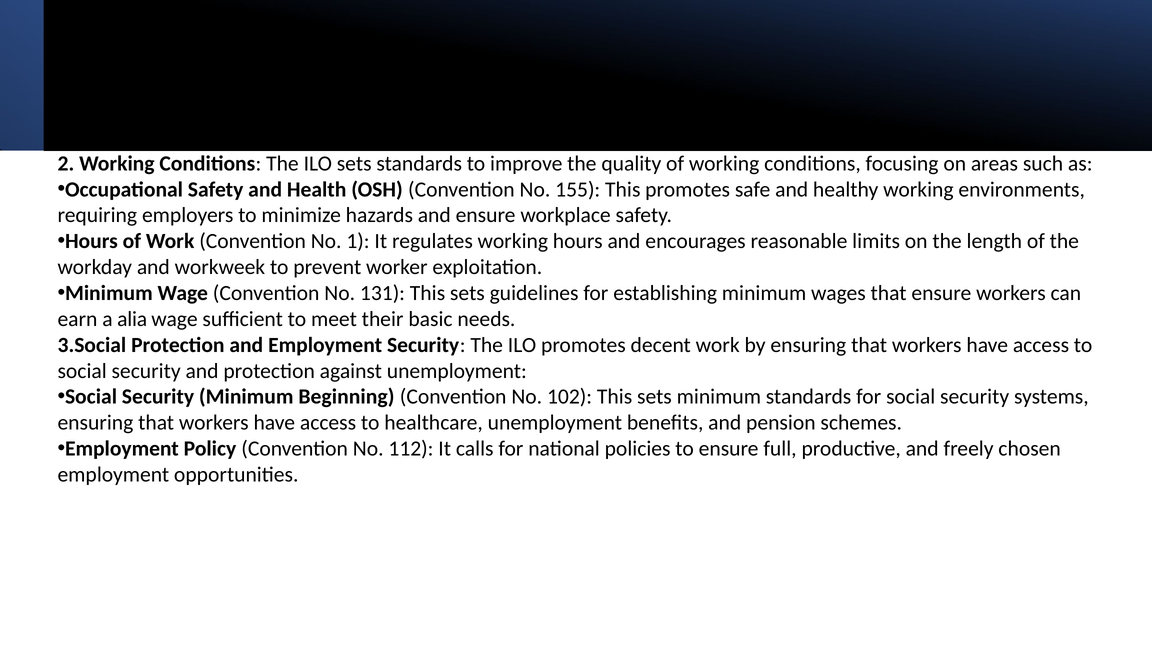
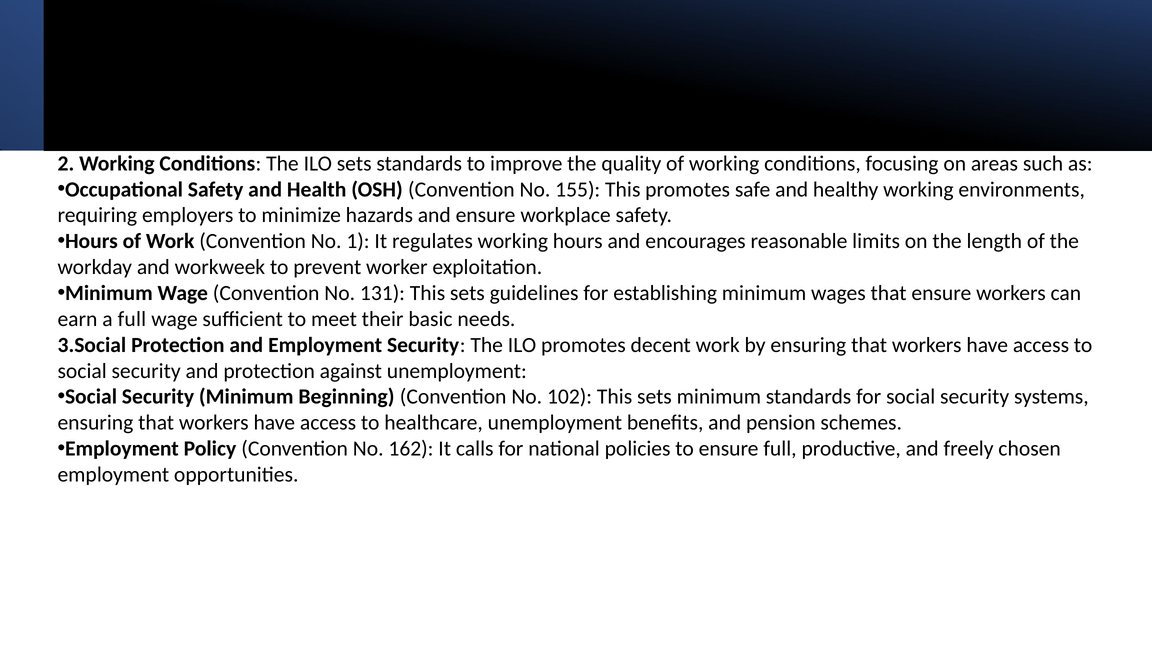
a alia: alia -> full (132, 319)
112: 112 -> 162 (411, 449)
